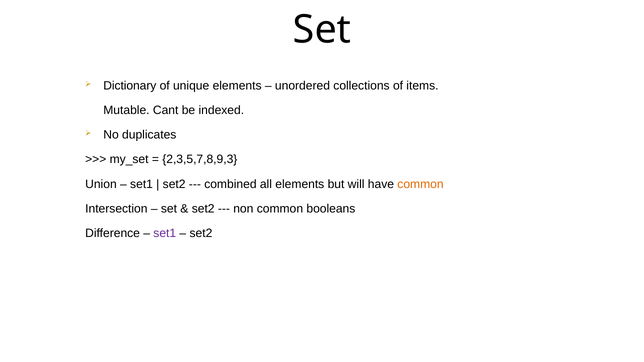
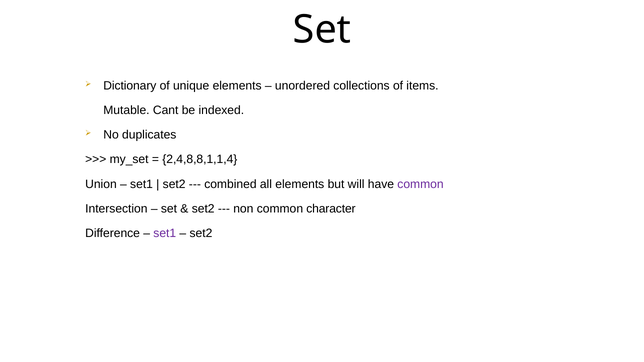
2,3,5,7,8,9,3: 2,3,5,7,8,9,3 -> 2,4,8,8,1,1,4 (200, 160)
common colour: orange -> purple (421, 184)
booleans: booleans -> character (331, 209)
